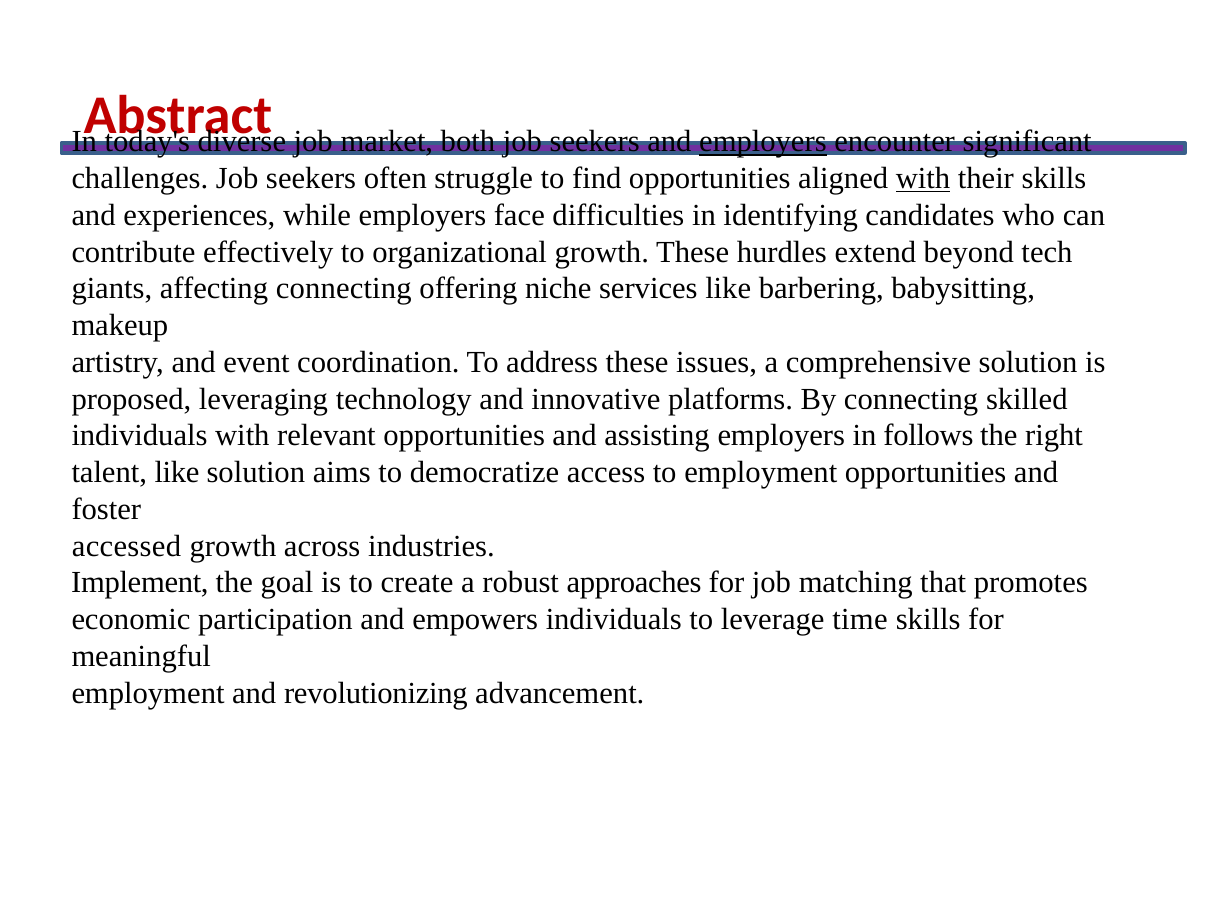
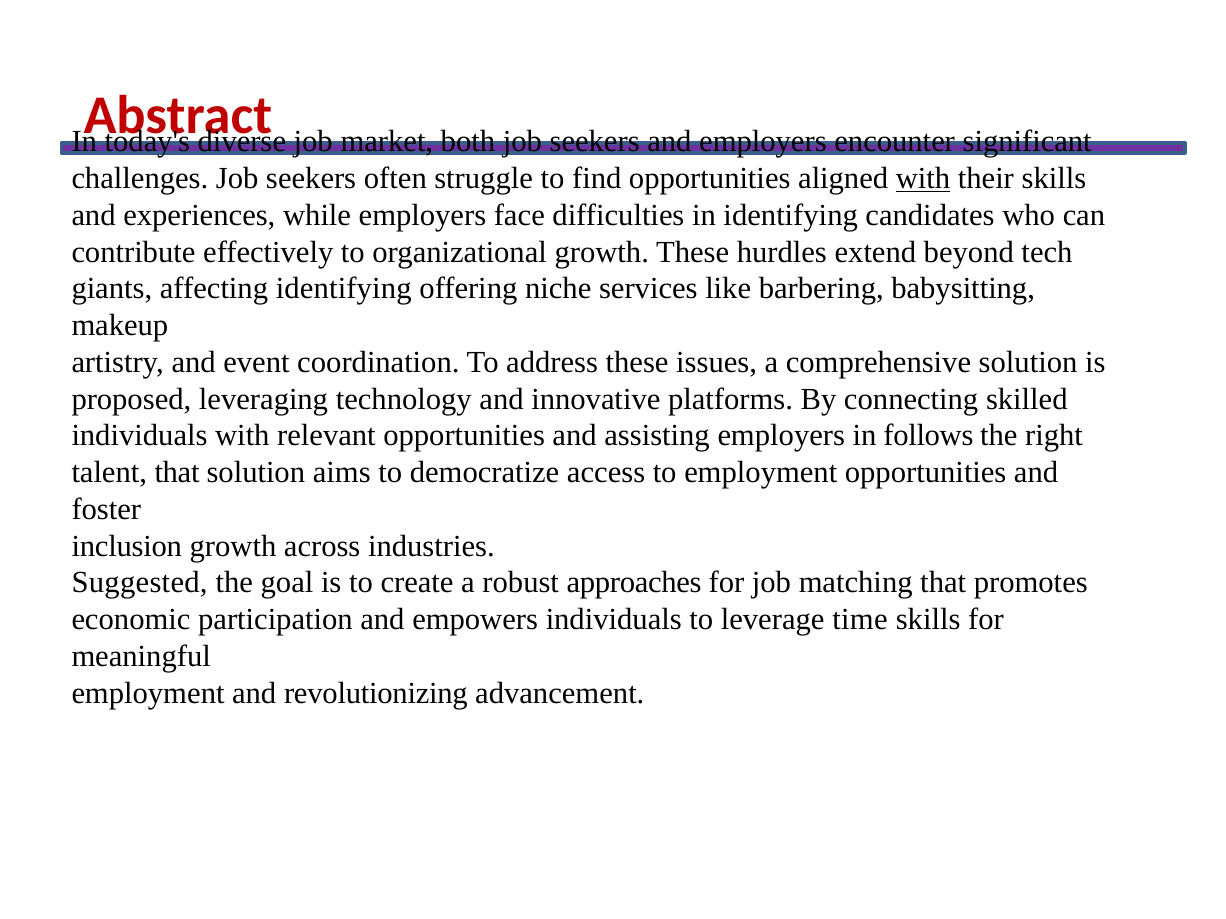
employers underline: present -> none (763, 142)
affecting connecting: connecting -> identifying (344, 289)
talent like: like -> that (177, 473)
accessed: accessed -> inclusion (127, 546)
Implement: Implement -> Suggested (140, 583)
